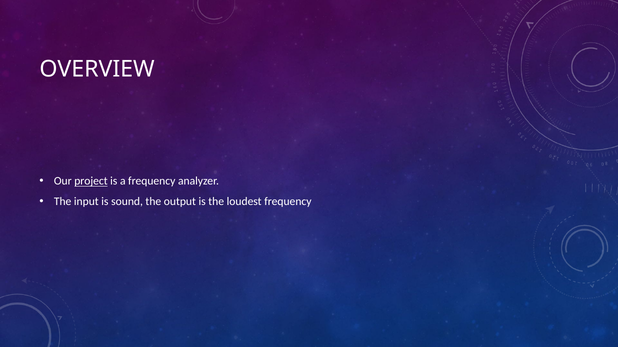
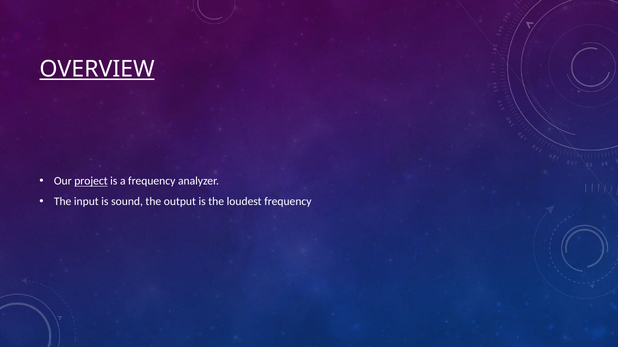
OVERVIEW underline: none -> present (97, 69)
